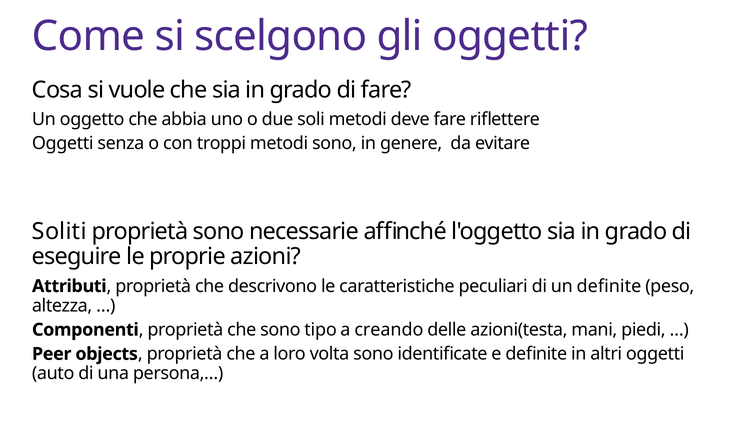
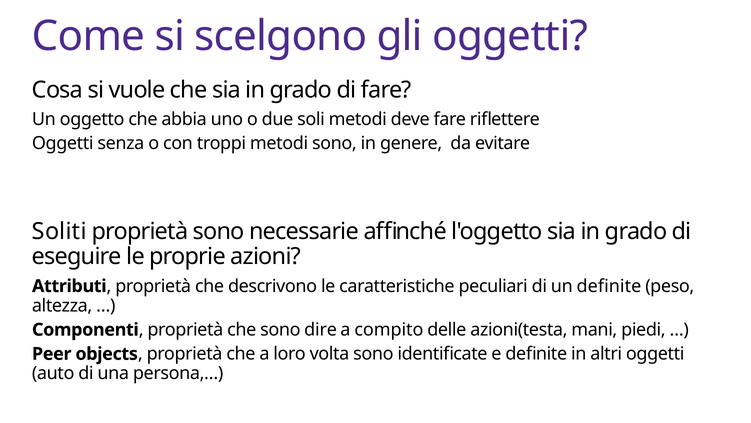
tipo: tipo -> dire (321, 329)
creando: creando -> compito (389, 329)
